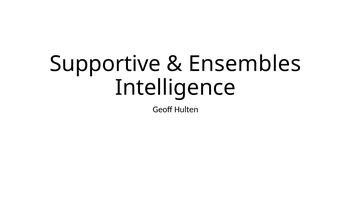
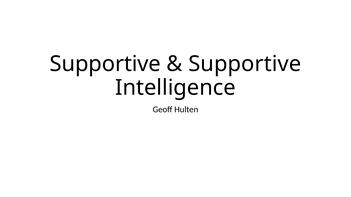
Ensembles: Ensembles -> Supportive (245, 64)
